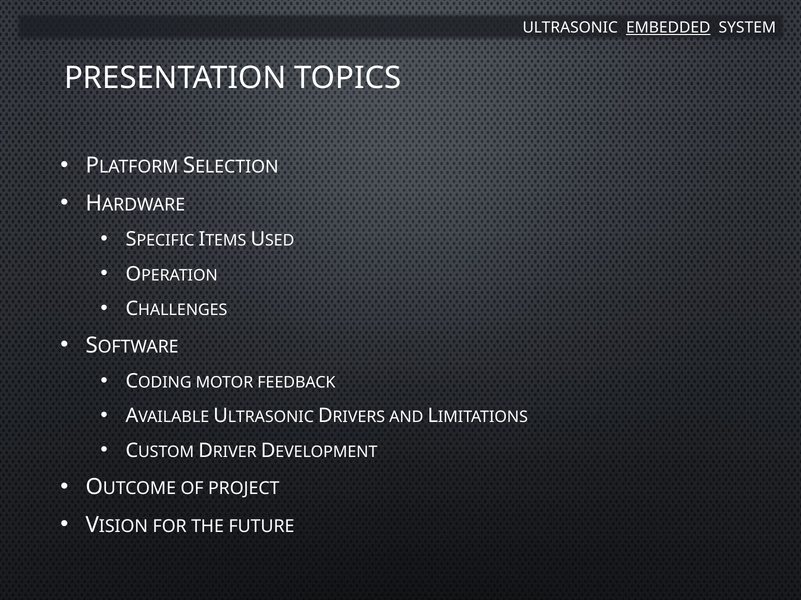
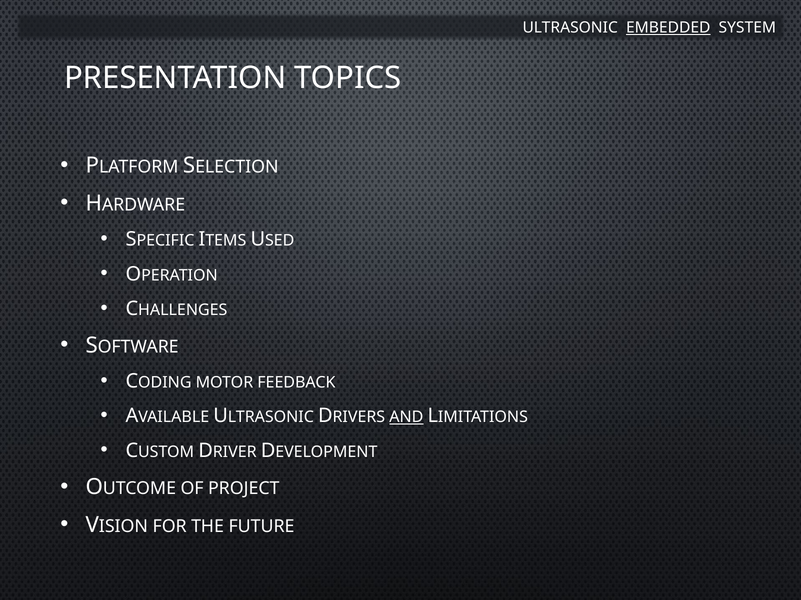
AND underline: none -> present (406, 418)
